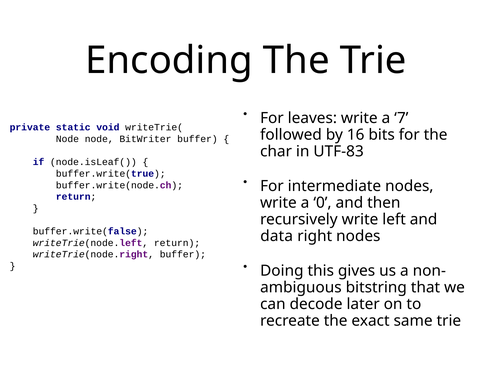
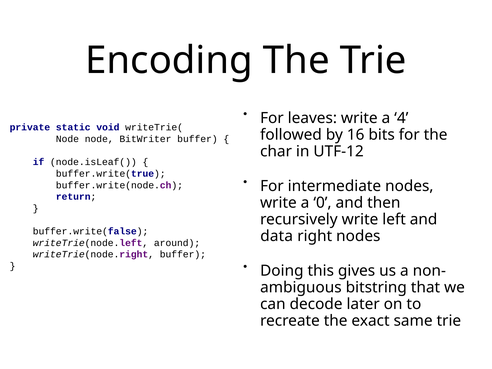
7: 7 -> 4 (401, 118)
UTF-83: UTF-83 -> UTF-12 (339, 151)
writeTrie(node.left return: return -> around (177, 243)
